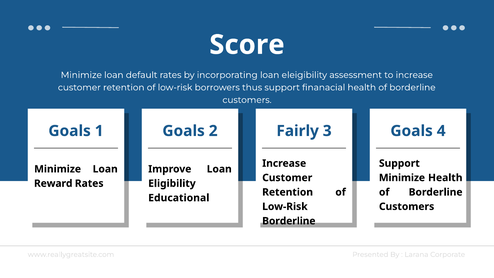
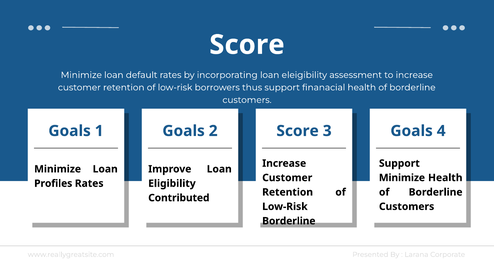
2 Fairly: Fairly -> Score (298, 131)
Reward: Reward -> Profiles (53, 183)
Educational: Educational -> Contributed (179, 198)
